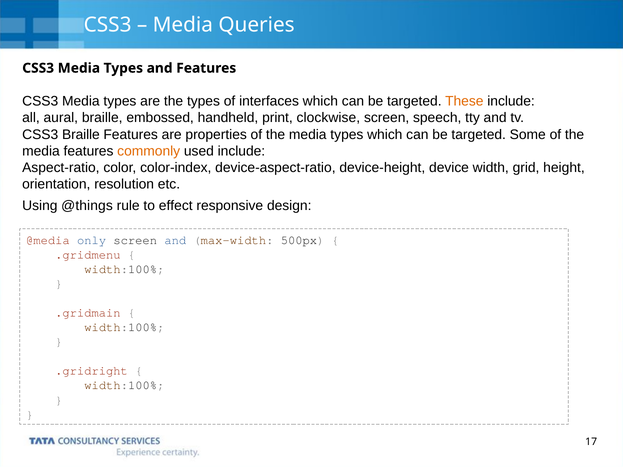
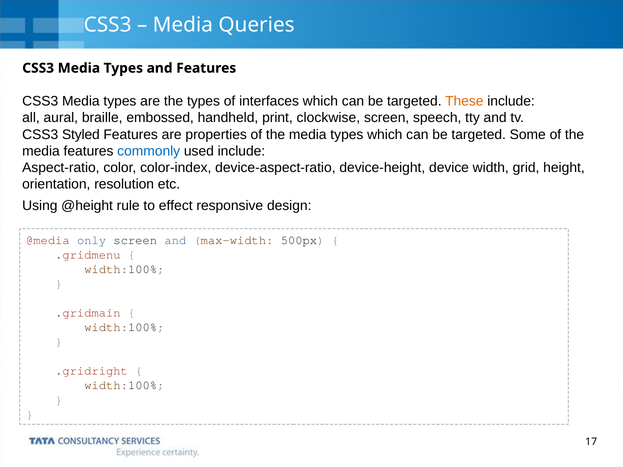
CSS3 Braille: Braille -> Styled (81, 135)
commonly colour: orange -> blue (149, 151)
@things: @things -> @height (87, 206)
